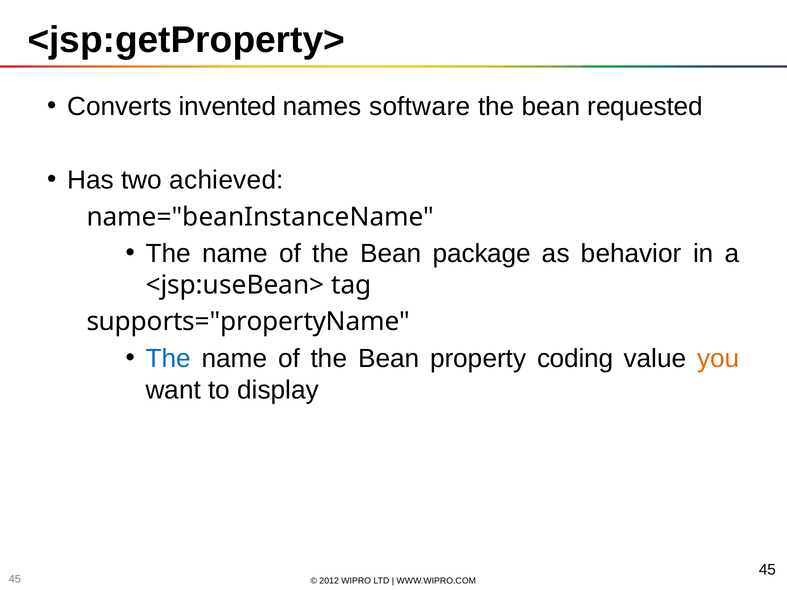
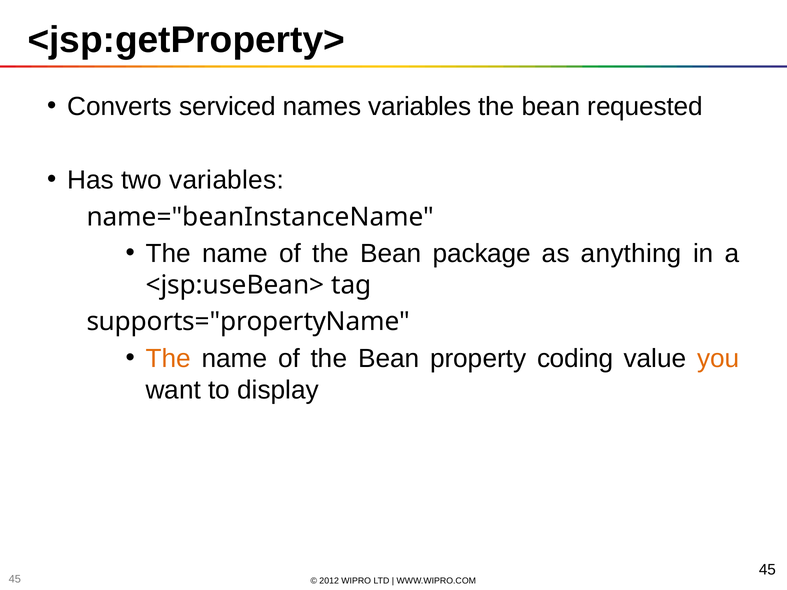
invented: invented -> serviced (227, 107)
names software: software -> variables (420, 107)
two achieved: achieved -> variables (227, 180)
behavior: behavior -> anything (631, 254)
The colour: blue -> orange (168, 359)
